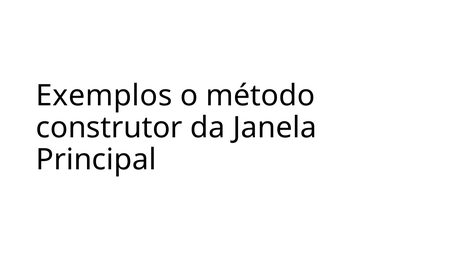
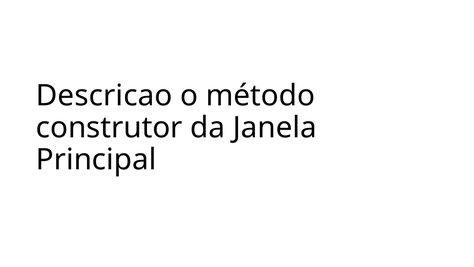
Exemplos: Exemplos -> Descricao (104, 95)
